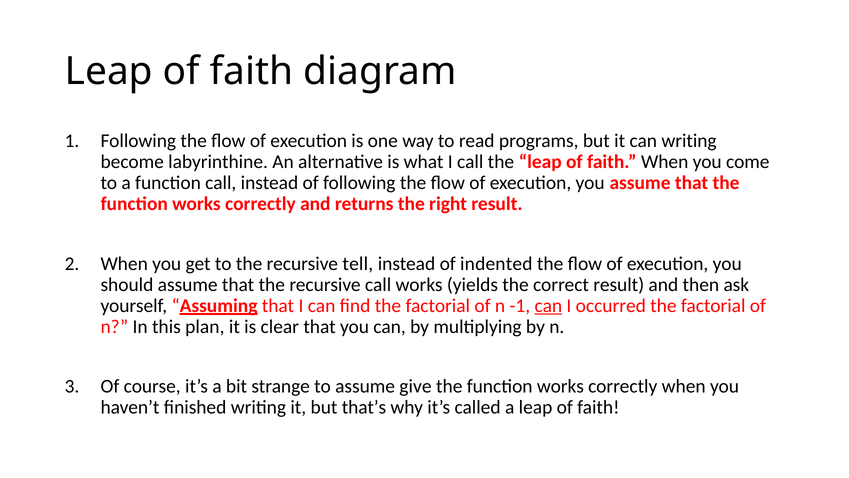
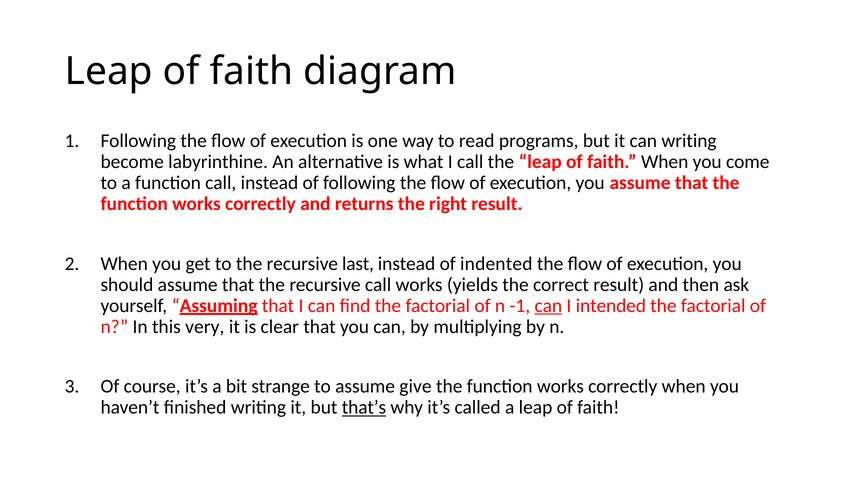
tell: tell -> last (358, 263)
occurred: occurred -> intended (611, 305)
plan: plan -> very (205, 326)
that’s underline: none -> present (364, 407)
